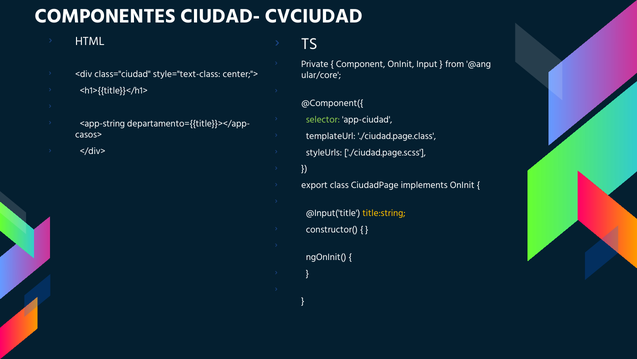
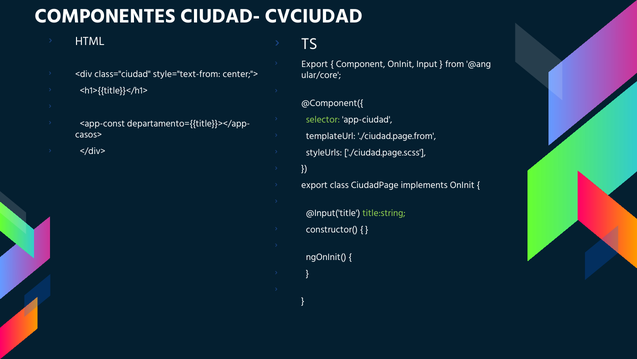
Private: Private -> Export (315, 64)
style="text-class: style="text-class -> style="text-from (187, 74)
<app-string: <app-string -> <app-const (102, 123)
./ciudad.page.class: ./ciudad.page.class -> ./ciudad.page.from (397, 136)
title:string colour: yellow -> light green (384, 213)
